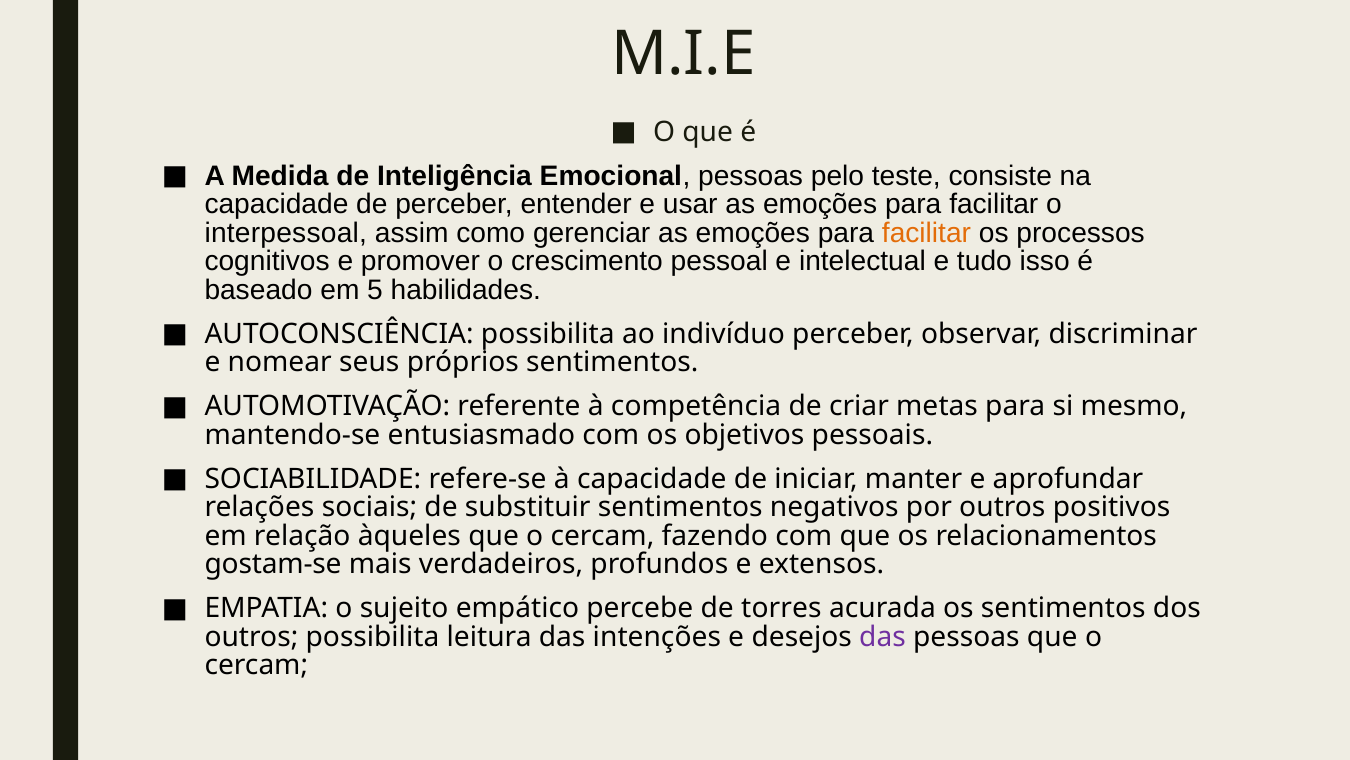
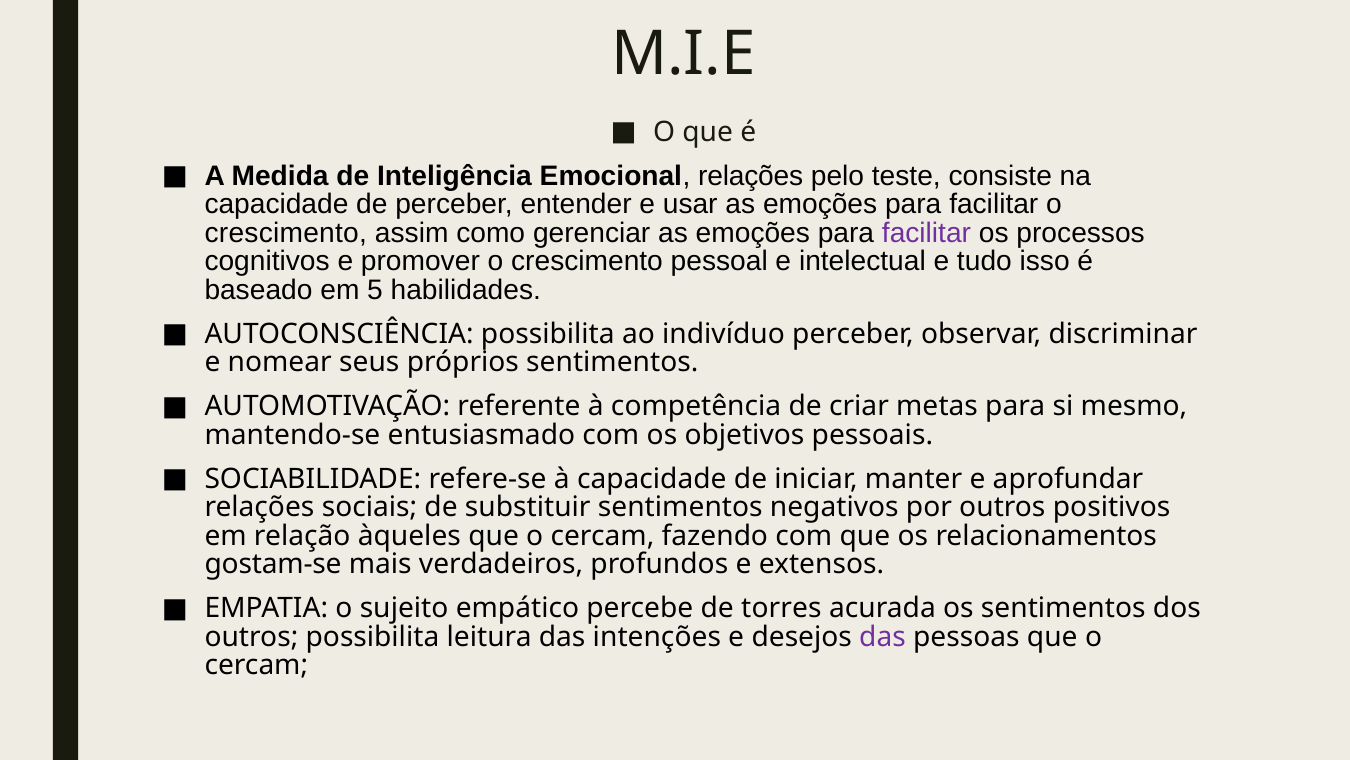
Emocional pessoas: pessoas -> relações (751, 176)
interpessoal: interpessoal -> crescimento (286, 233)
facilitar colour: orange -> purple (927, 233)
